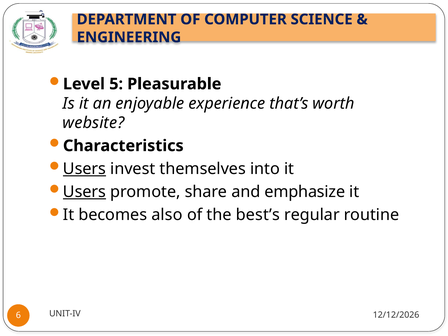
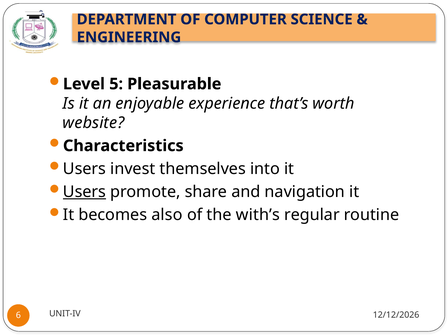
Users underline: present -> none (84, 169)
emphasize: emphasize -> navigation (305, 192)
best’s: best’s -> with’s (258, 215)
